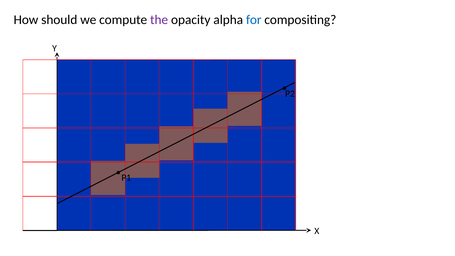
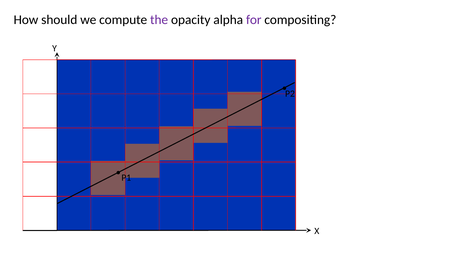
for colour: blue -> purple (254, 20)
